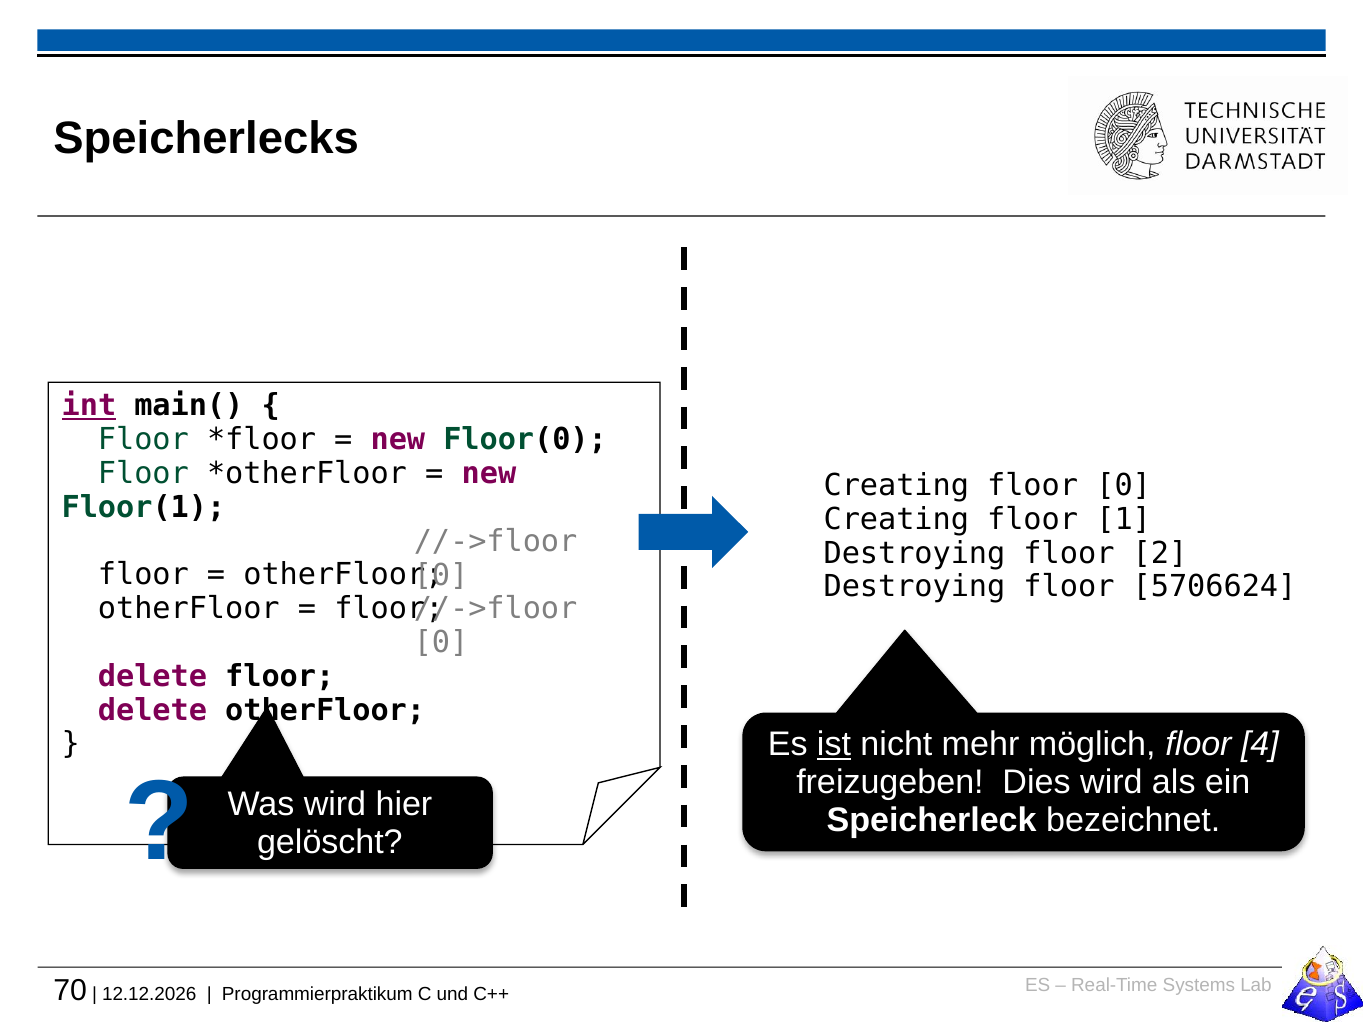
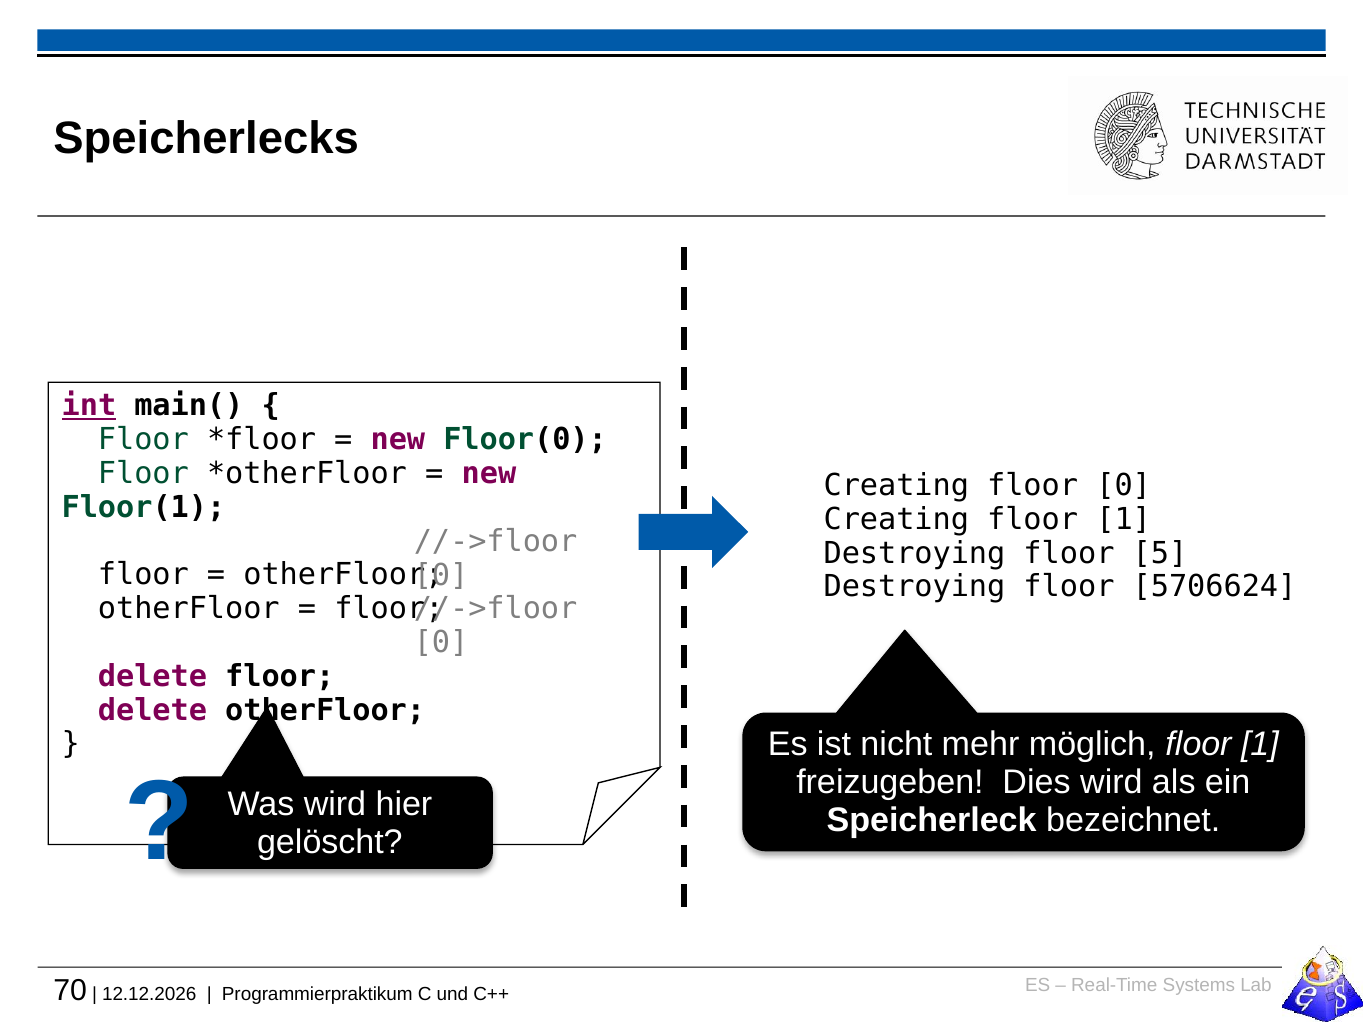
2: 2 -> 5 (1160, 553)
ist underline: present -> none (834, 744)
möglich floor 4: 4 -> 1 (1260, 744)
